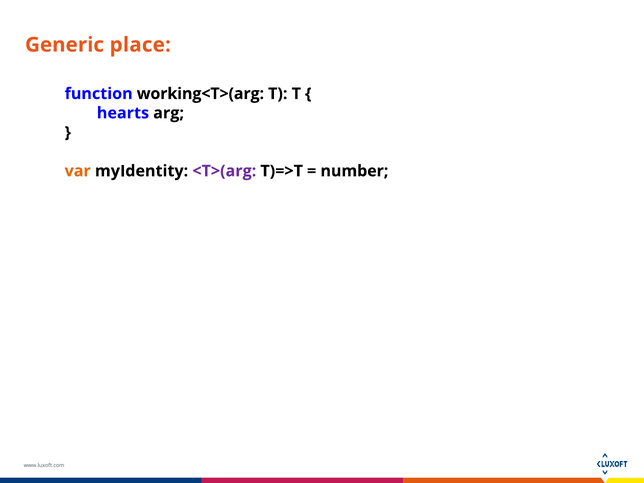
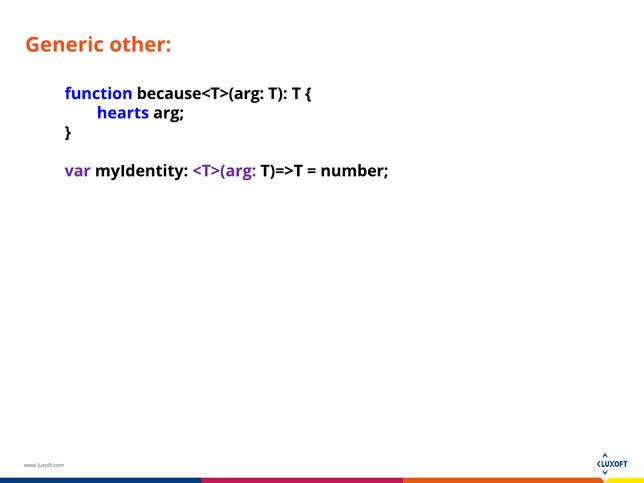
place: place -> other (140, 45)
working<T>(arg: working<T>(arg -> because<T>(arg (200, 94)
var colour: orange -> purple (78, 171)
